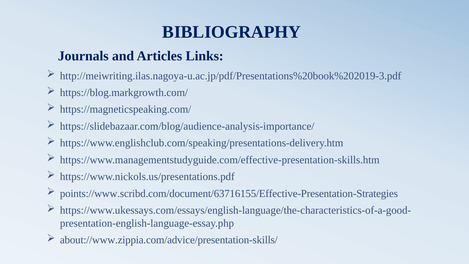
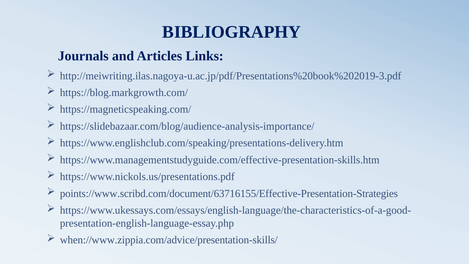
about://www.zippia.com/advice/presentation-skills/: about://www.zippia.com/advice/presentation-skills/ -> when://www.zippia.com/advice/presentation-skills/ (169, 240)
